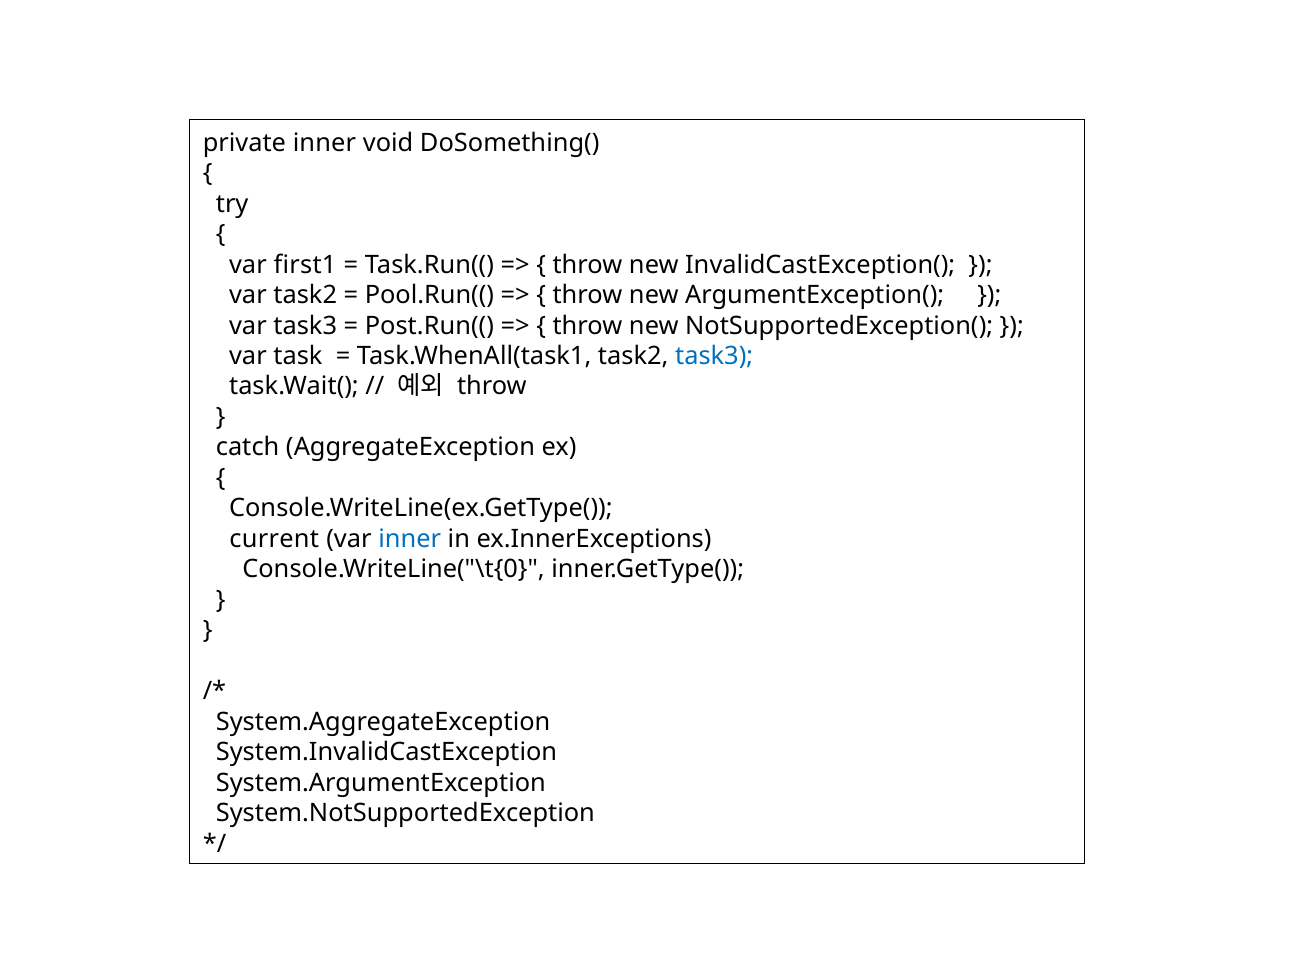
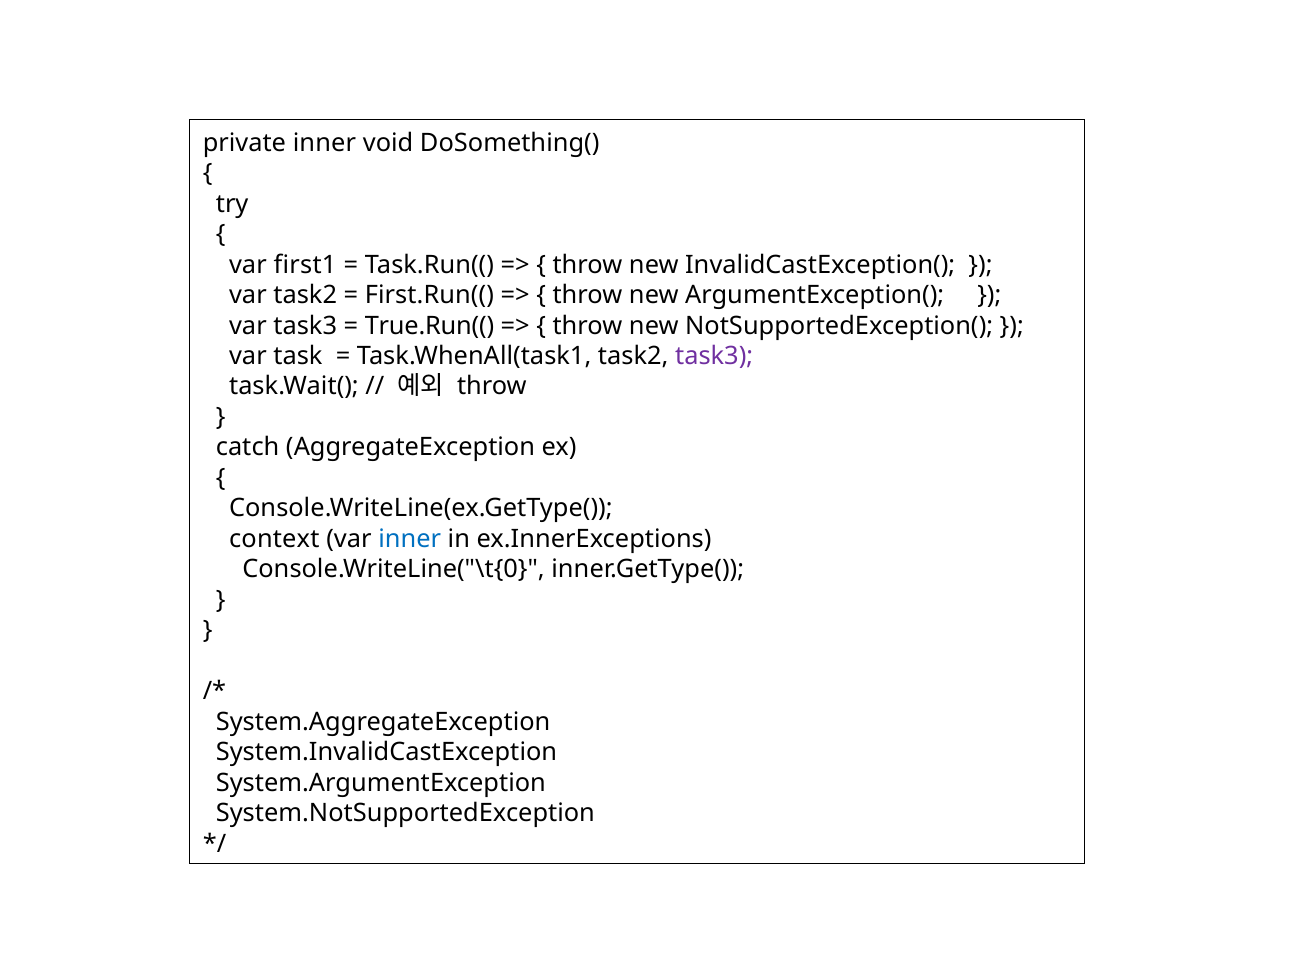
Pool.Run((: Pool.Run(( -> First.Run(( (429, 295)
Post.Run((: Post.Run(( -> True.Run(( (429, 326)
task3 colour: blue -> purple (714, 356)
current: current -> context (274, 539)
